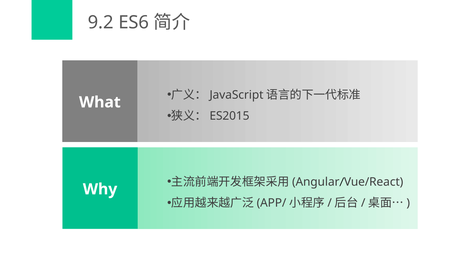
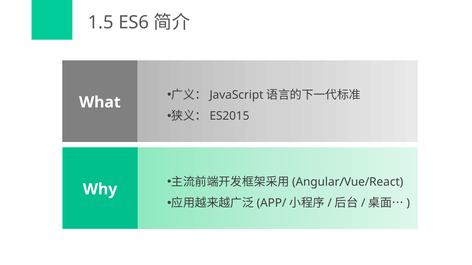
9.2: 9.2 -> 1.5 (101, 23)
